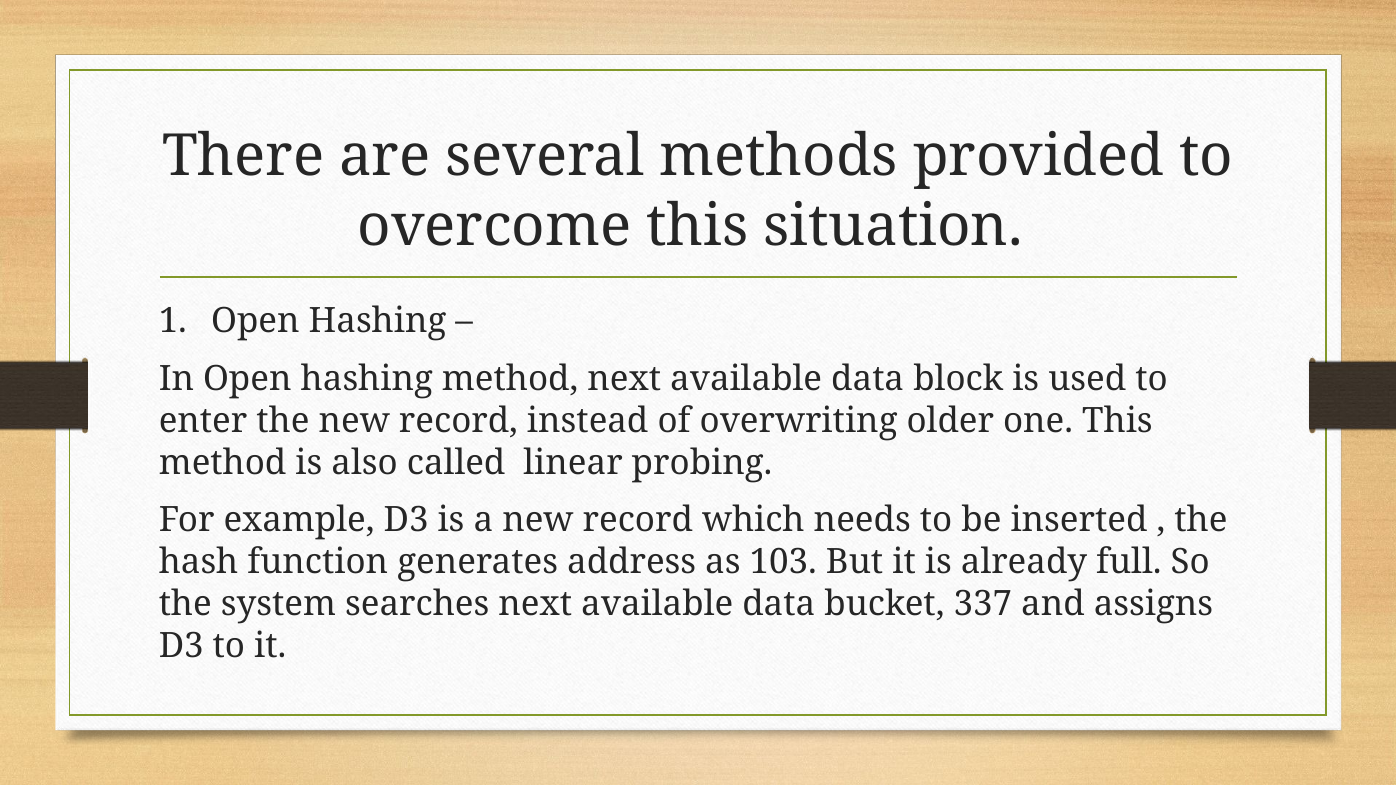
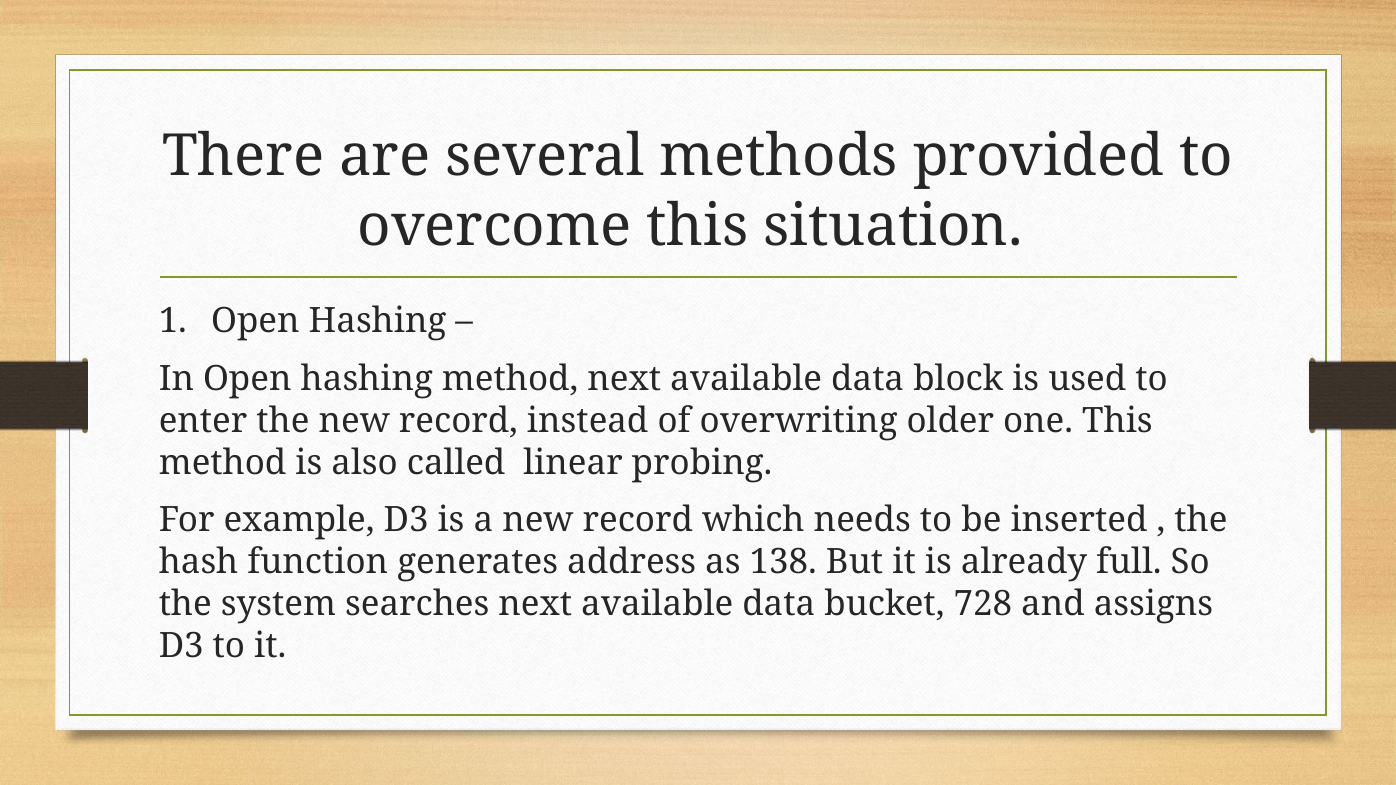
103: 103 -> 138 (783, 562)
337: 337 -> 728 (983, 604)
